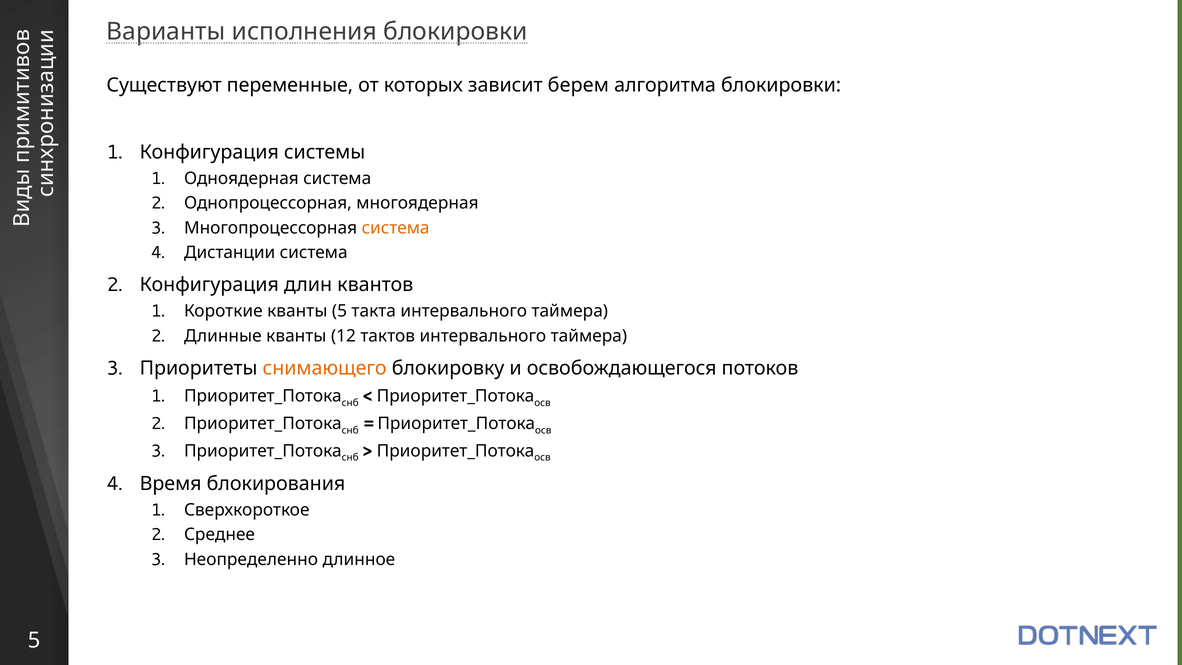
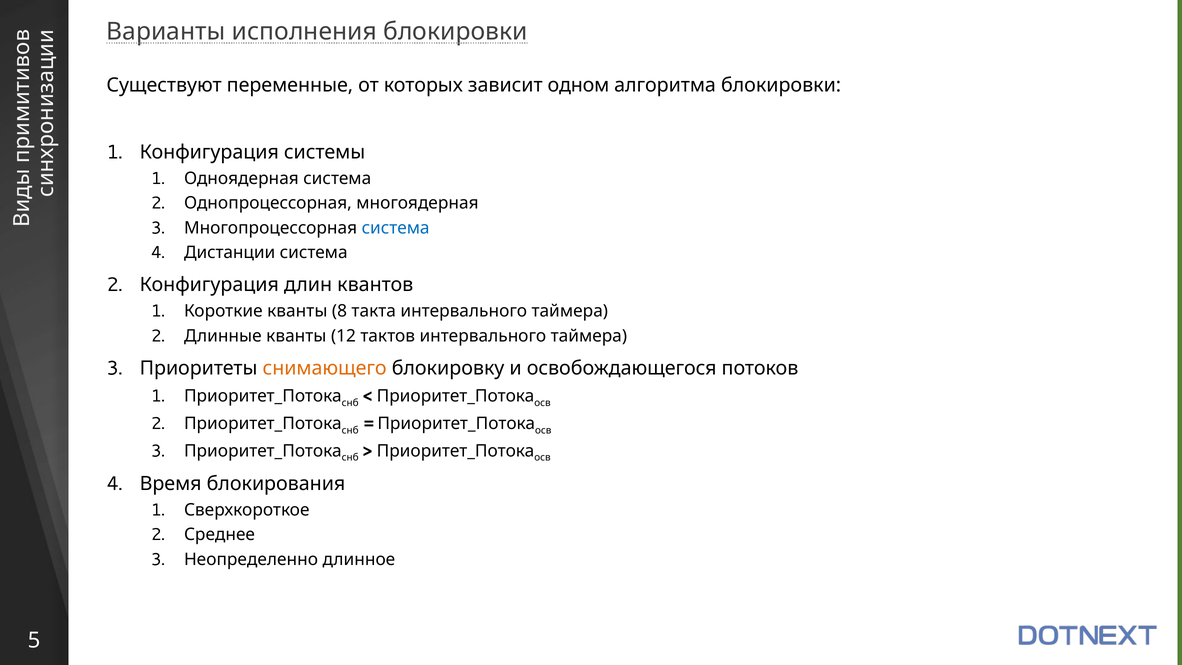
берем: берем -> одном (578, 85)
система colour: orange -> blue (396, 228)
кванты 5: 5 -> 8 (339, 311)
